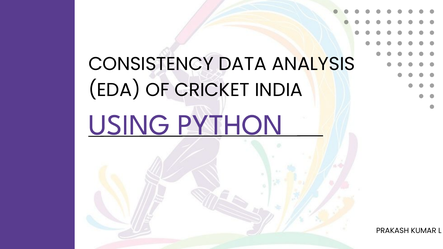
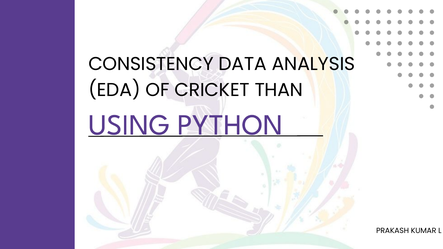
INDIA: INDIA -> THAN (279, 90)
